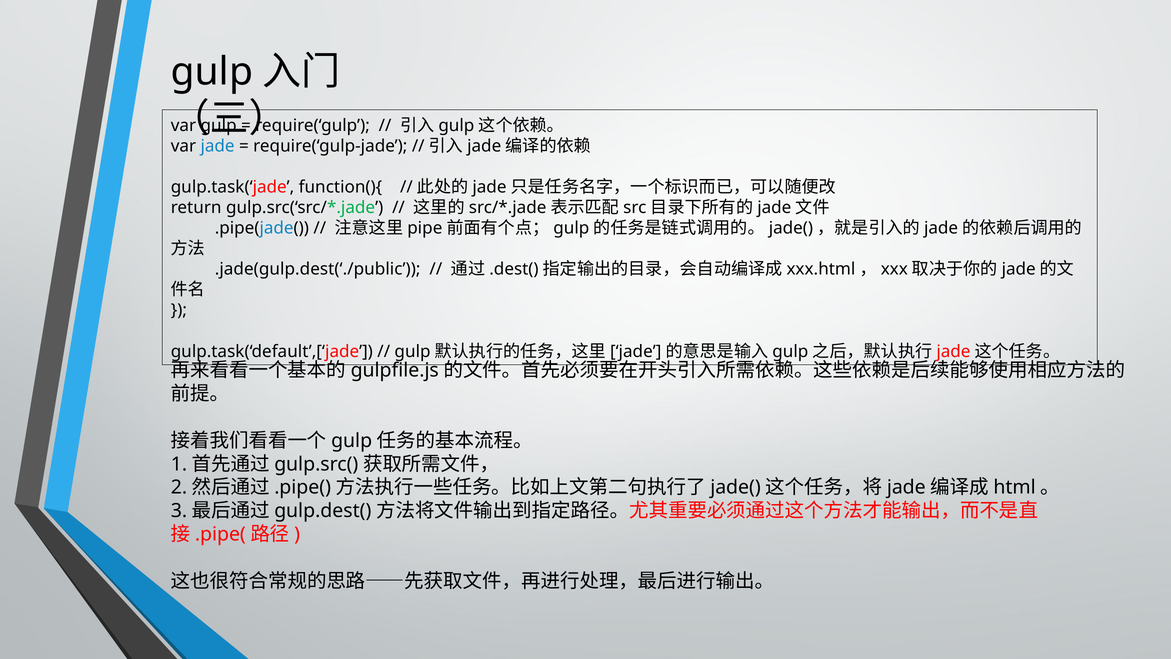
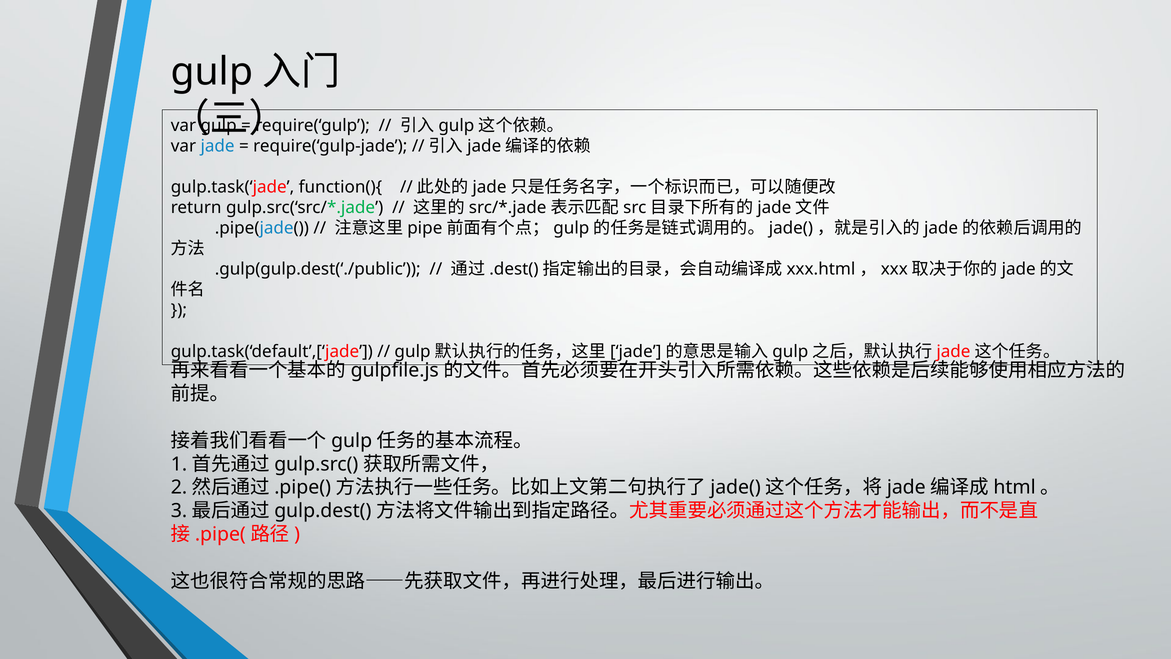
.jade(gulp.dest(‘./public: .jade(gulp.dest(‘./public -> .gulp(gulp.dest(‘./public (318, 269)
